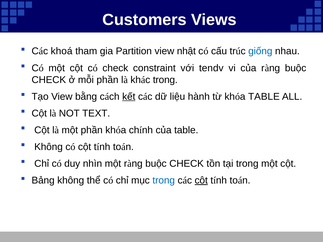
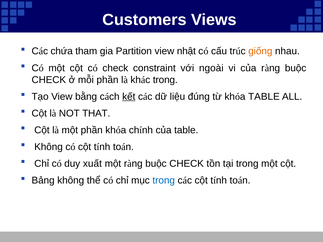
khoá: khoá -> chứa (62, 51)
giống colour: blue -> orange (260, 51)
tendv: tendv -> ngoài (211, 68)
hành: hành -> đúng (199, 97)
TEXT: TEXT -> THAT (96, 113)
nhìn: nhìn -> xuất (92, 164)
cột underline: present -> none (201, 181)
